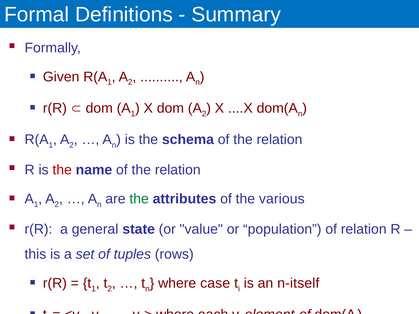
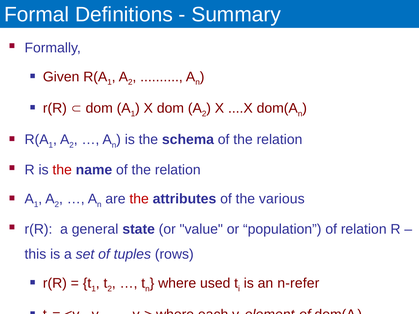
the colour: green -> red (139, 199)
case: case -> used (215, 284)
n-itself: n-itself -> n-refer (298, 284)
